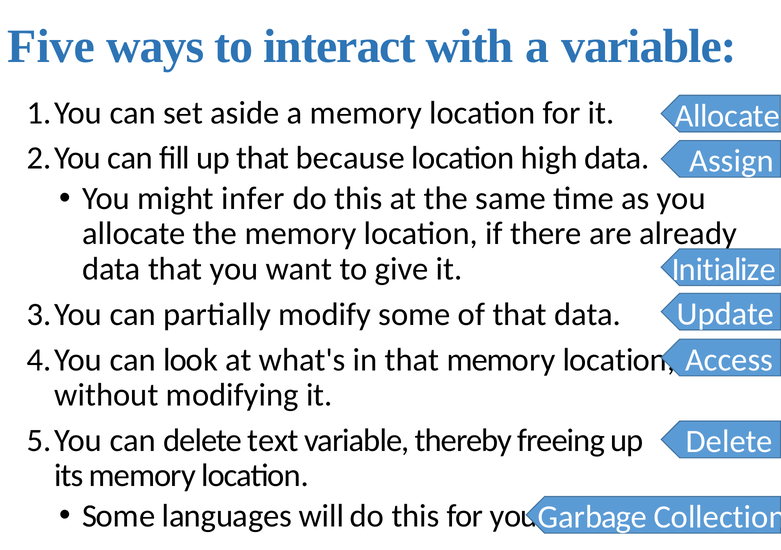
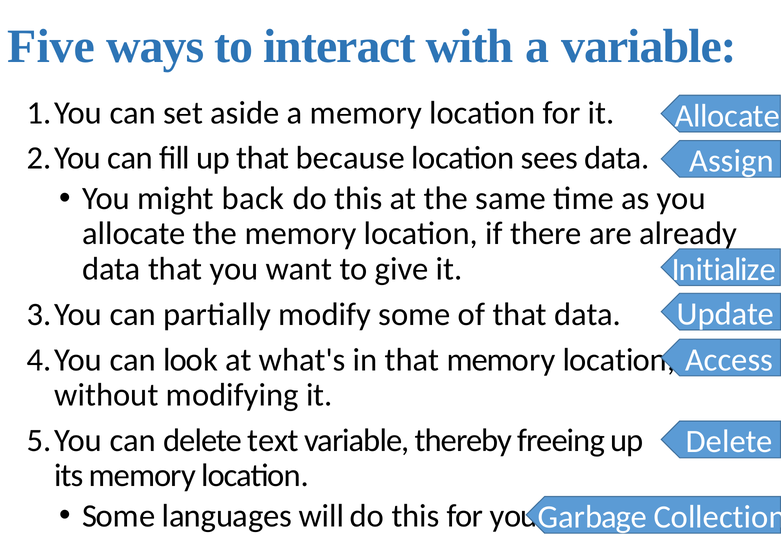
high: high -> sees (549, 158)
infer: infer -> back (253, 199)
